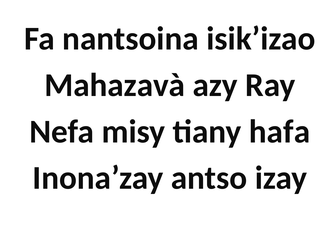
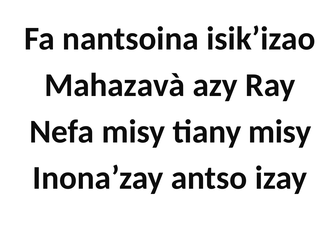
tiany hafa: hafa -> misy (280, 132)
